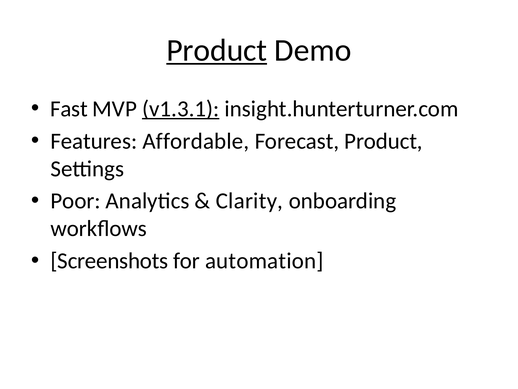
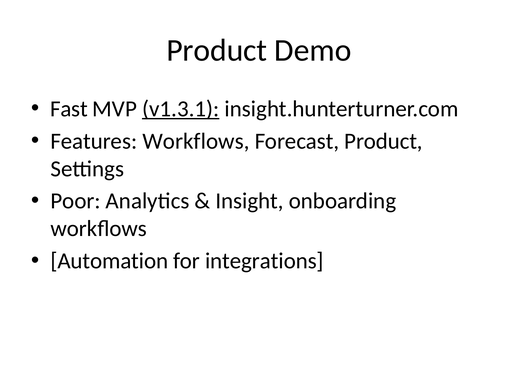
Product underline: present -> none (217, 50)
Features Affordable: Affordable -> Workflows (196, 141)
Clarity: Clarity -> Insight (250, 201)
Screenshots: Screenshots -> Automation (109, 261)
automation: automation -> integrations (264, 261)
